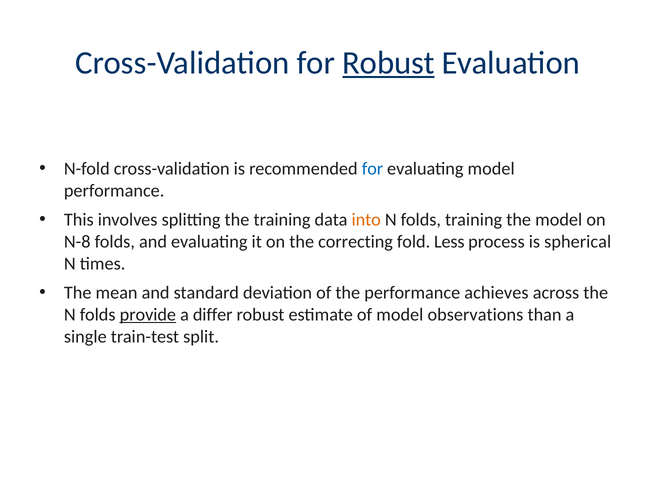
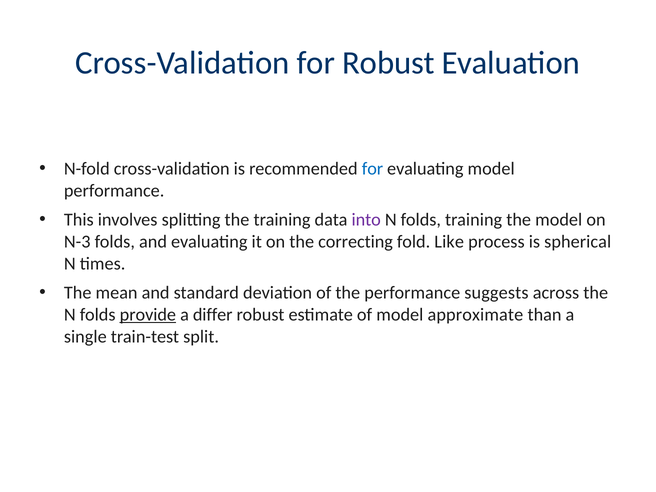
Robust underline: present -> none (389, 63)
into colour: orange -> purple (366, 220)
N-8: N-8 -> N-3 (77, 242)
Less: Less -> Like (449, 242)
achieves: achieves -> suggests (496, 293)
observations: observations -> approximate (475, 315)
